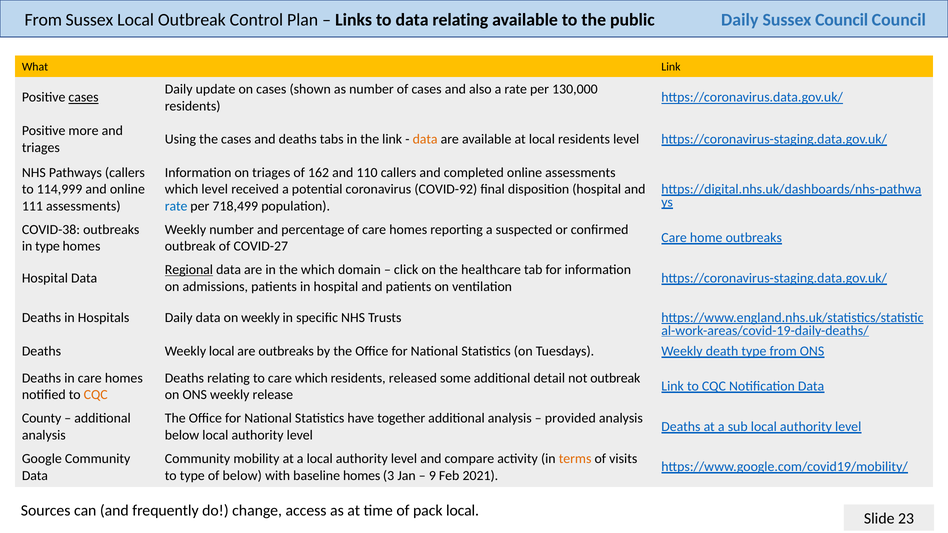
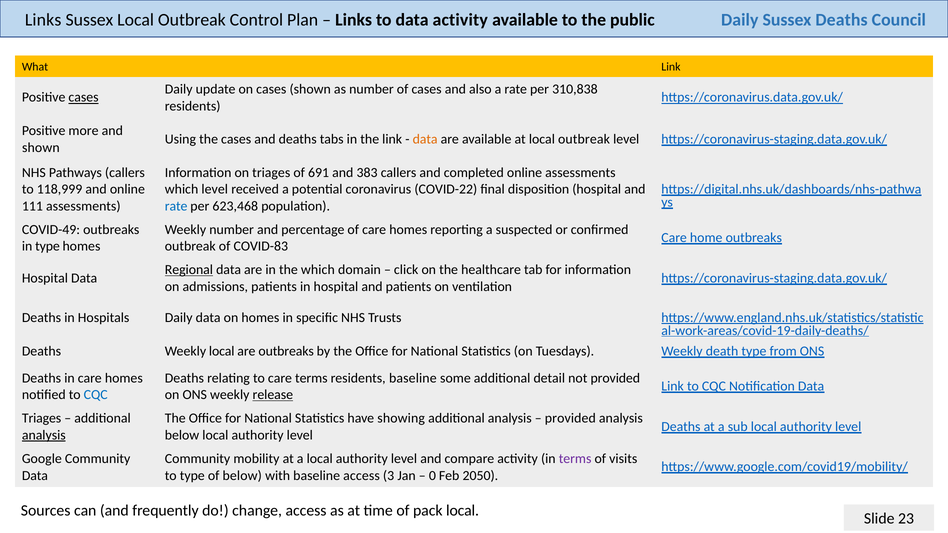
Sussex Council: Council -> Deaths (842, 20)
From: From -> Links (43, 20)
data relating: relating -> activity (460, 20)
130,000: 130,000 -> 310,838 (575, 89)
at local residents: residents -> outbreak (584, 139)
triages: triages -> shown (41, 148)
162: 162 -> 691 (319, 173)
110: 110 -> 383 (367, 173)
114,999: 114,999 -> 118,999 (60, 189)
COVID-92: COVID-92 -> COVID-22 (446, 189)
718,499: 718,499 -> 623,468 (235, 206)
COVID-38: COVID-38 -> COVID-49 (51, 230)
COVID-27: COVID-27 -> COVID-83 (261, 246)
on weekly: weekly -> homes (260, 318)
care which: which -> terms (311, 378)
residents released: released -> baseline (413, 378)
not outbreak: outbreak -> provided (615, 378)
CQC colour: orange -> blue (96, 395)
release underline: none -> present (273, 395)
County: County -> Triages (42, 419)
together: together -> showing (401, 419)
analysis underline: none -> present (44, 435)
terms colour: orange -> purple (575, 459)
baseline homes: homes -> access (362, 476)
9: 9 -> 0 (432, 476)
2021: 2021 -> 2050 (480, 476)
